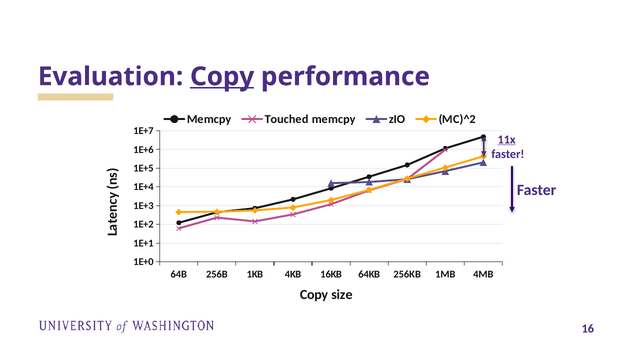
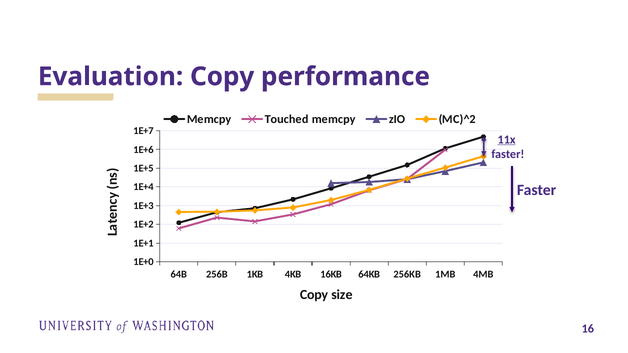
Copy underline: present -> none (222, 77)
